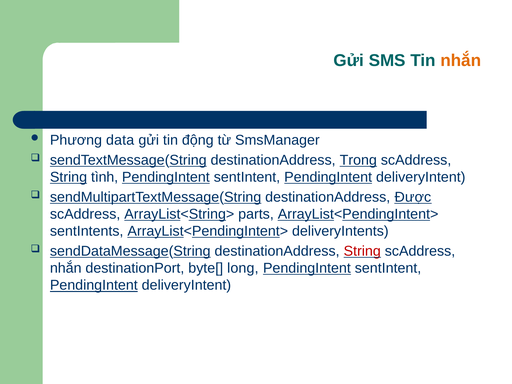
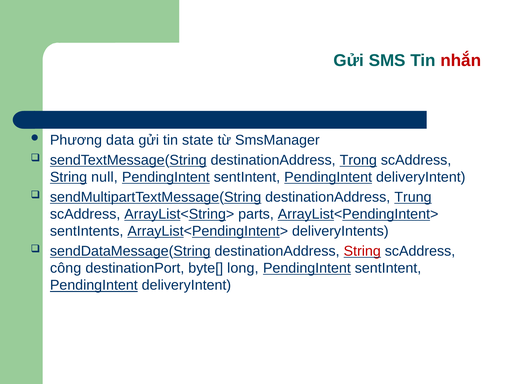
nhắn colour: orange -> red (461, 60)
động: động -> state (198, 140)
tình: tình -> null (104, 177)
Được: Được -> Trung (413, 197)
nhắn: nhắn -> công (66, 268)
